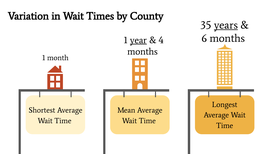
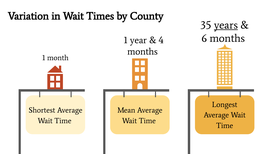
year underline: present -> none (138, 40)
